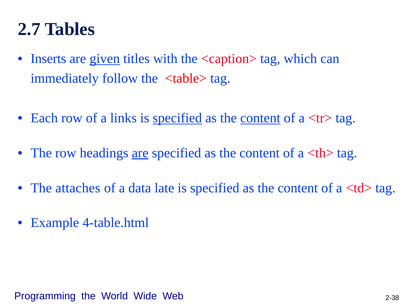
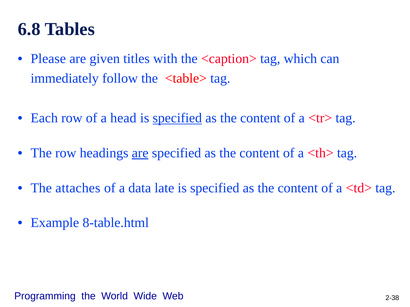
2.7: 2.7 -> 6.8 (29, 29)
Inserts: Inserts -> Please (48, 59)
given underline: present -> none (105, 59)
links: links -> head (123, 118)
content underline: present -> none (260, 118)
4-table.html: 4-table.html -> 8-table.html (116, 223)
